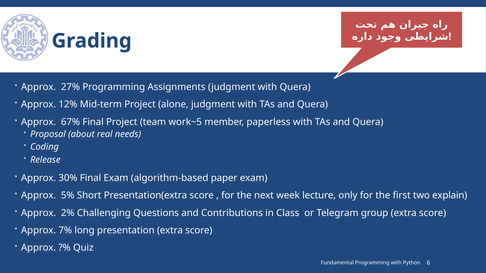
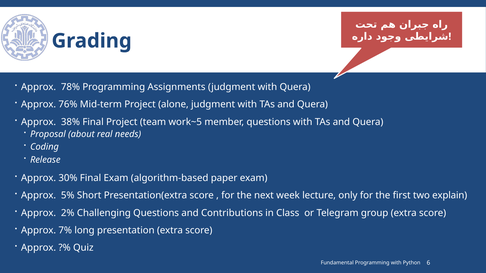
27%: 27% -> 78% (70, 87)
12%: 12% -> 76% (68, 105)
67%: 67% -> 38% (70, 122)
member paperless: paperless -> questions (269, 122)
